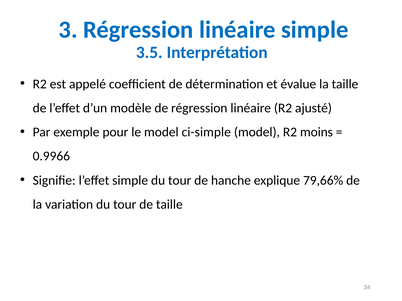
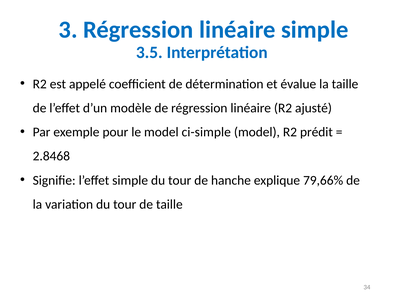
moins: moins -> prédit (316, 132)
0.9966: 0.9966 -> 2.8468 (51, 156)
